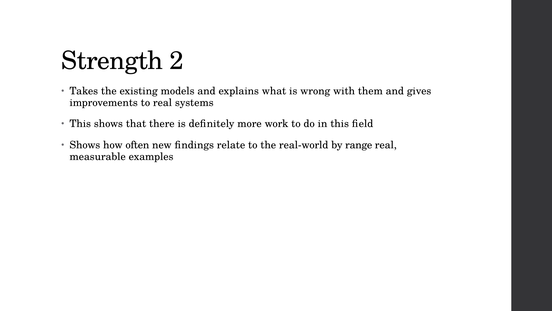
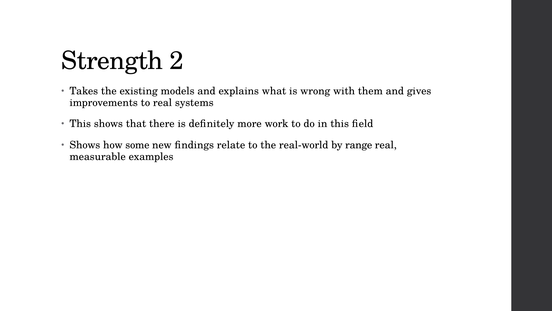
often: often -> some (137, 145)
